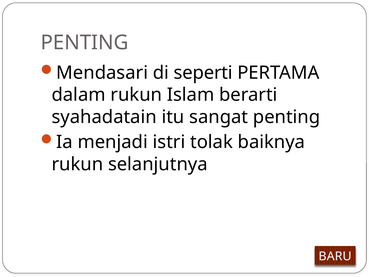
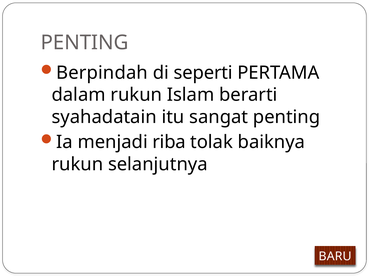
Mendasari: Mendasari -> Berpindah (102, 73)
istri: istri -> riba (169, 142)
